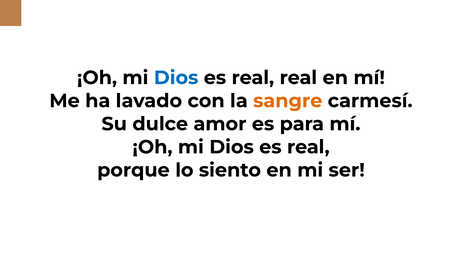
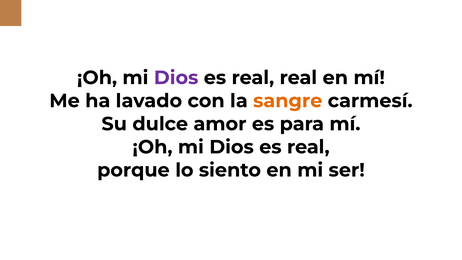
Dios colour: blue -> purple (176, 78)
